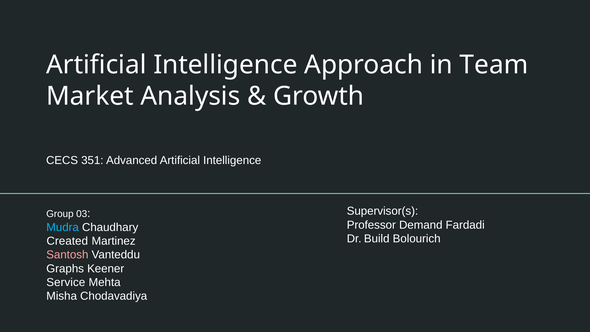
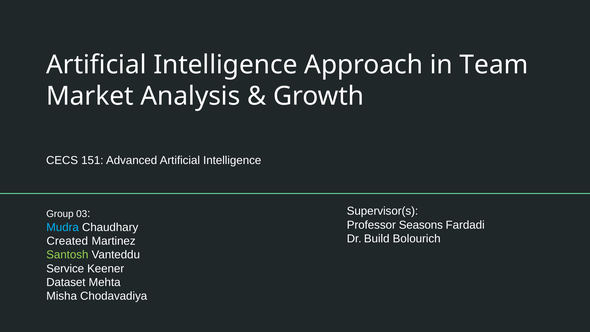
351: 351 -> 151 (92, 160)
Demand: Demand -> Seasons (421, 225)
Santosh colour: pink -> light green (67, 255)
Graphs: Graphs -> Service (65, 269)
Service: Service -> Dataset (66, 282)
